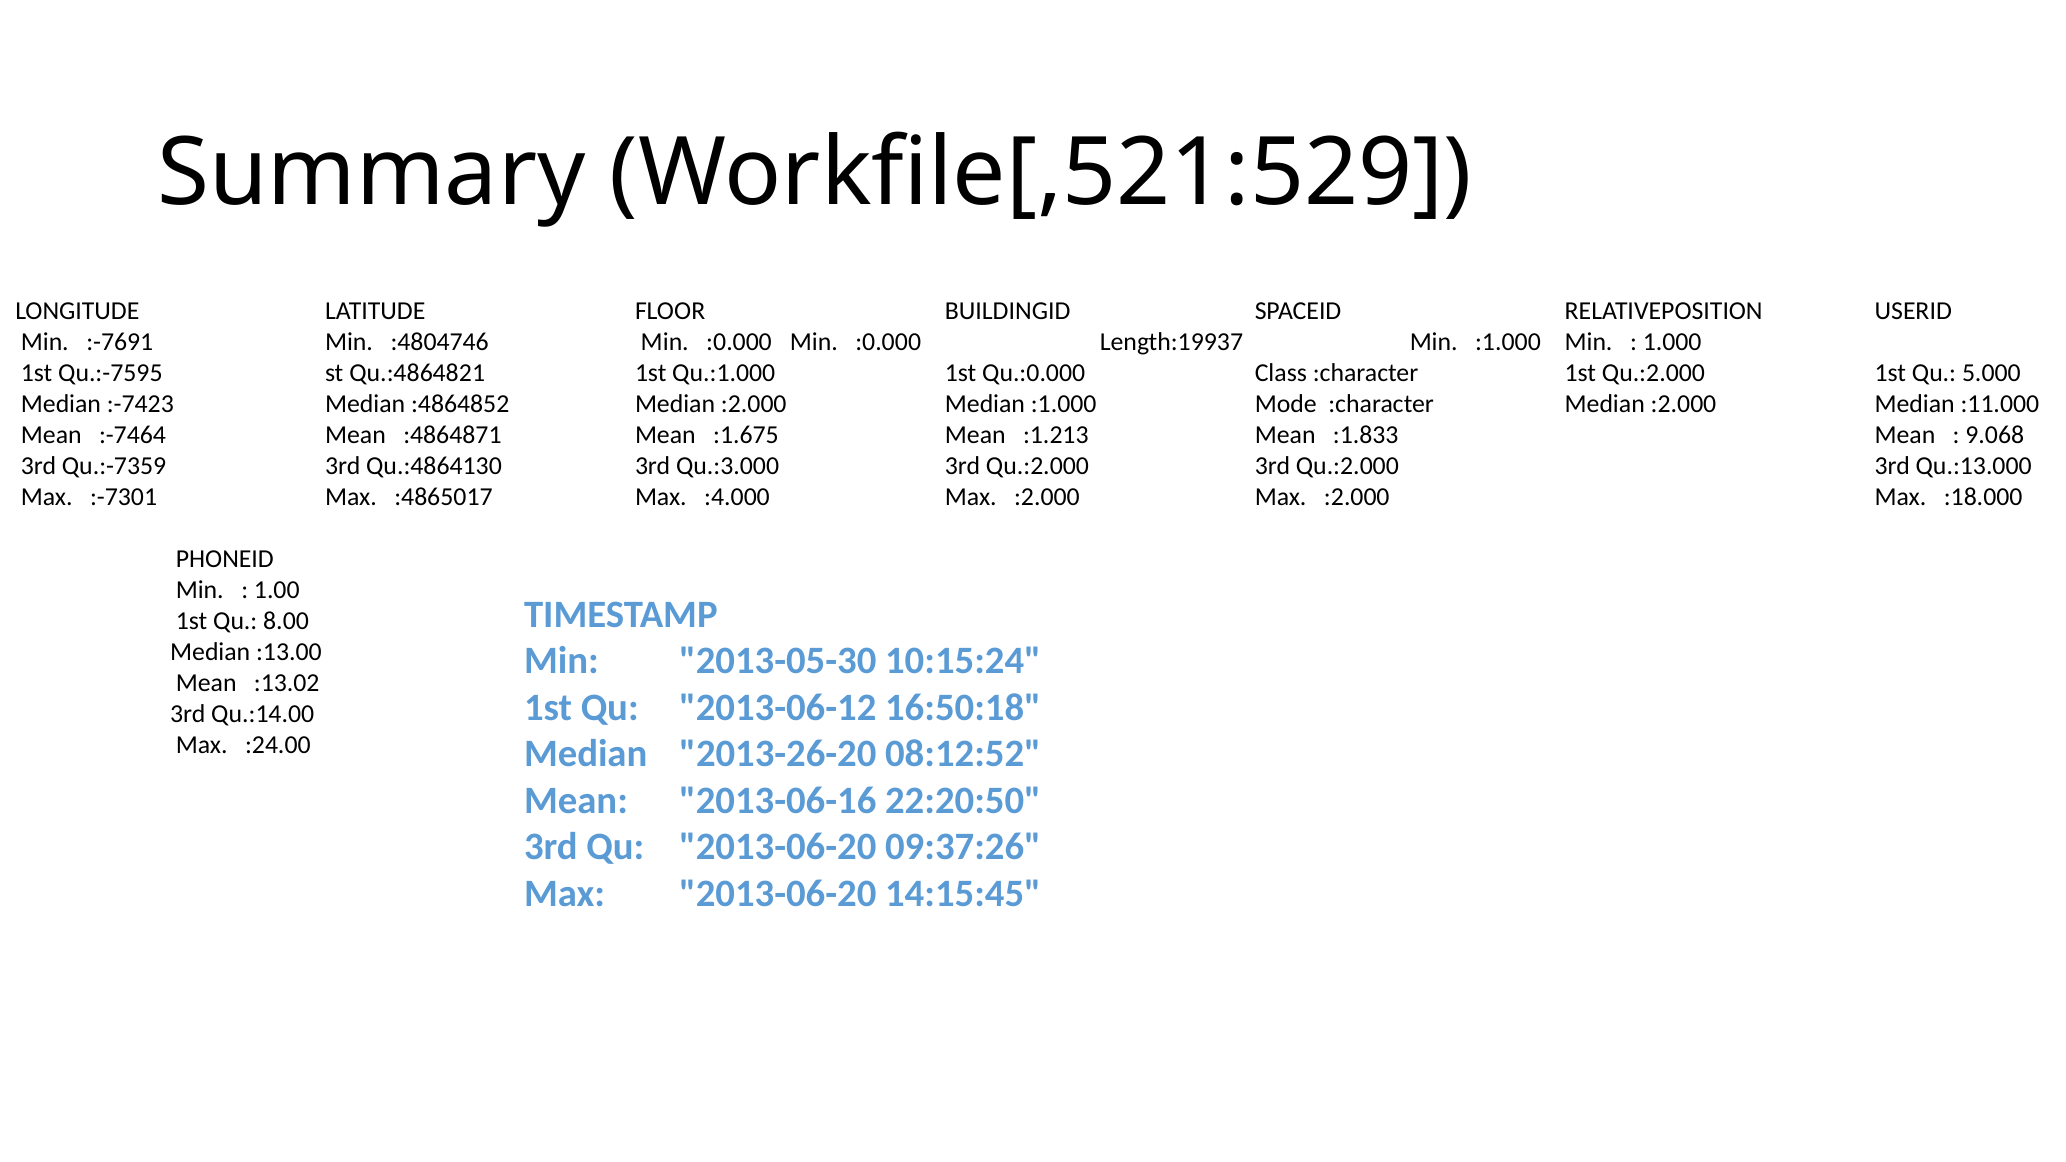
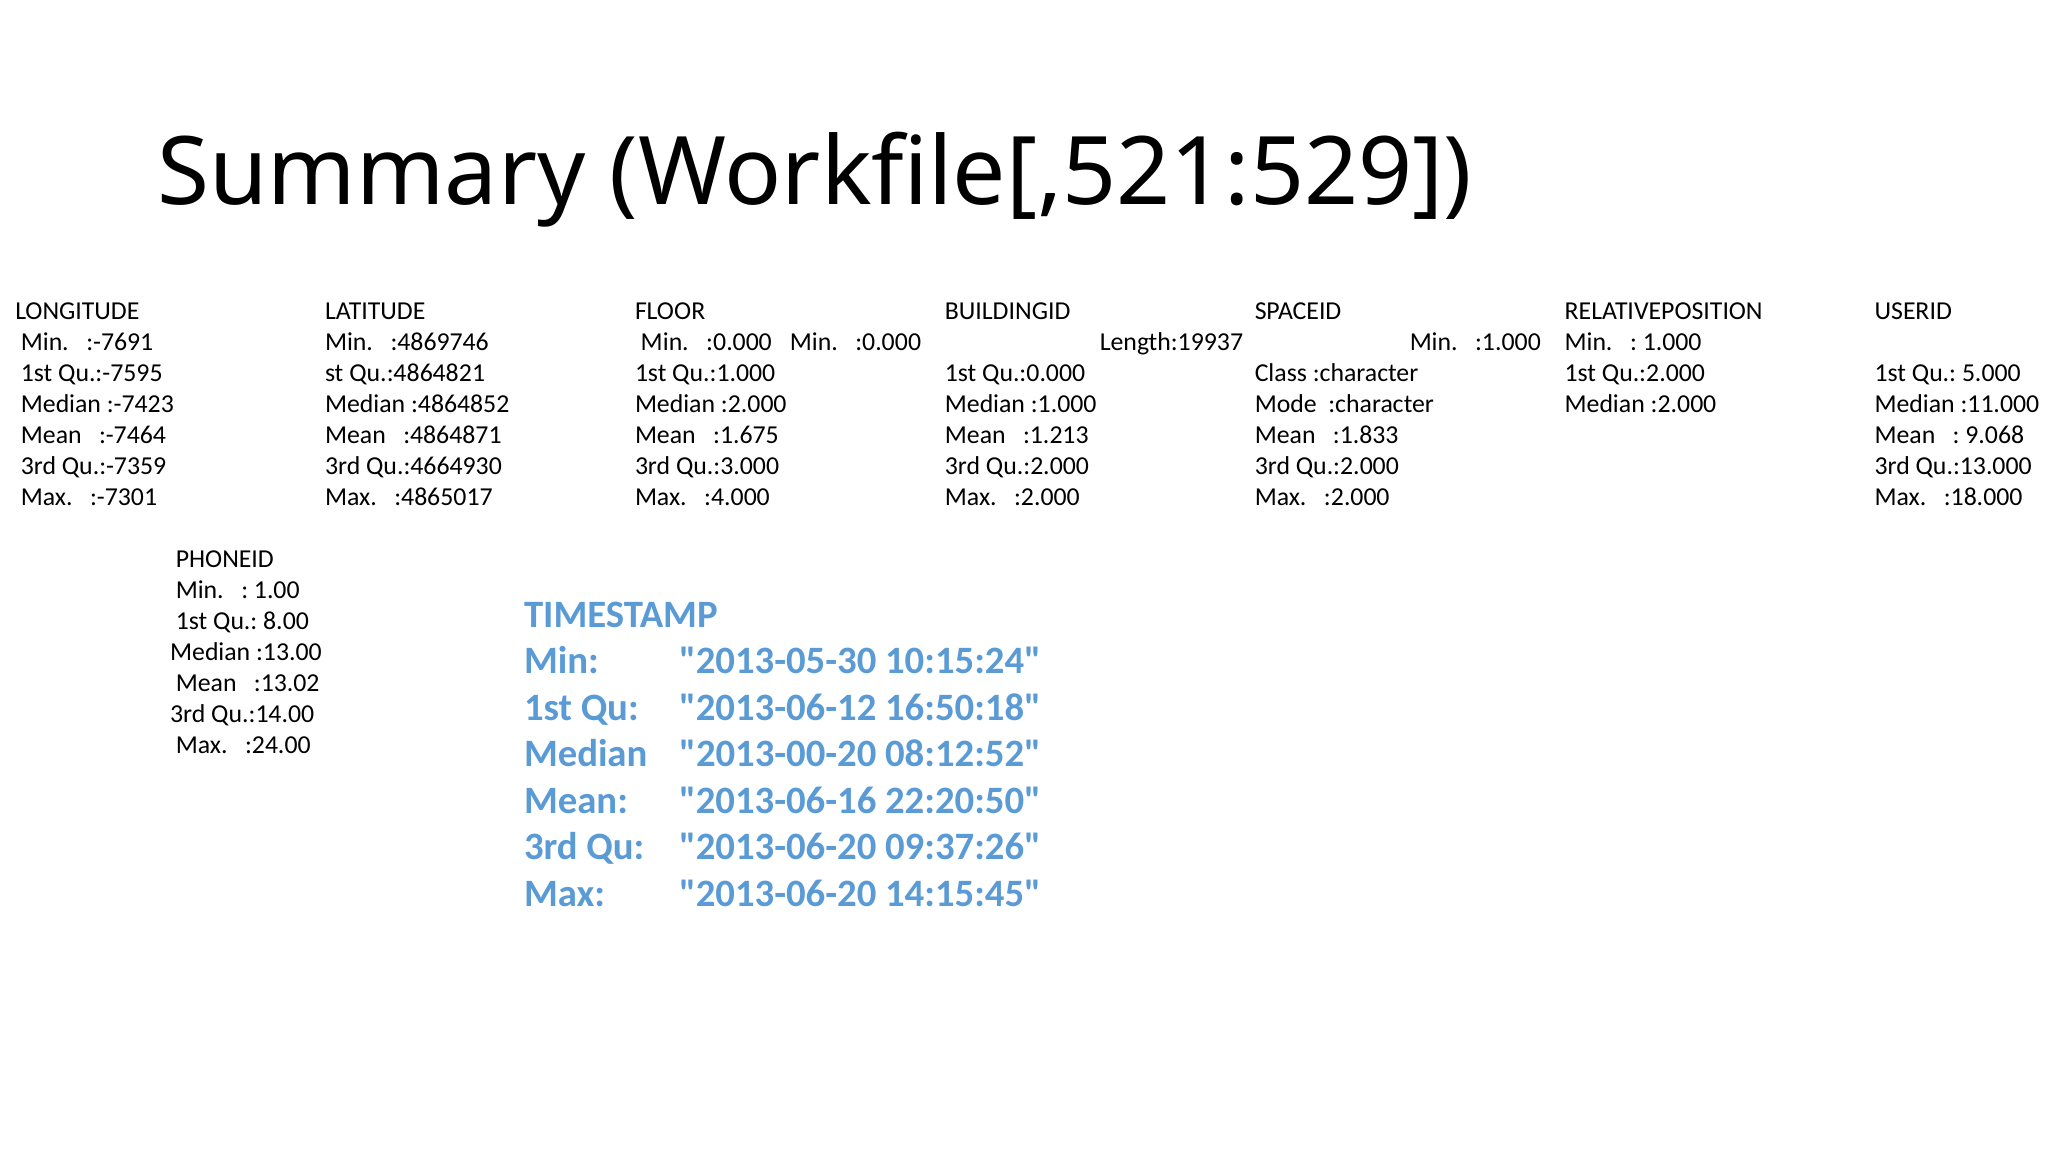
:4804746: :4804746 -> :4869746 (440, 342)
Qu.:4864130: Qu.:4864130 -> Qu.:4664930 (434, 466)
2013-26-20: 2013-26-20 -> 2013-00-20 (778, 754)
